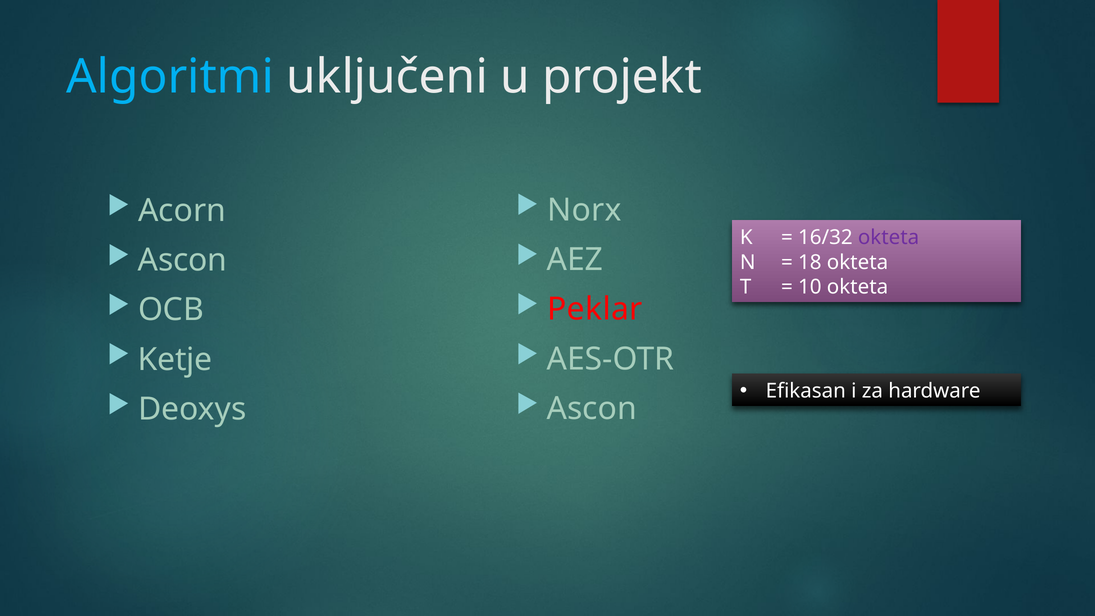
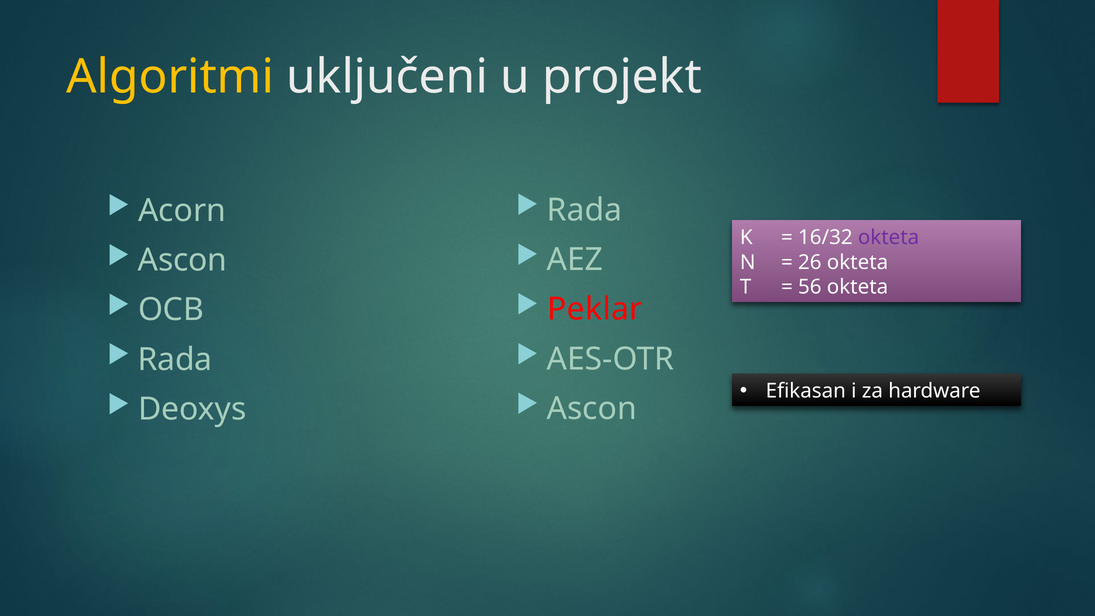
Algoritmi colour: light blue -> yellow (170, 77)
Norx: Norx -> Rada (585, 210)
18: 18 -> 26 (810, 262)
10: 10 -> 56 (810, 287)
Ketje: Ketje -> Rada (175, 360)
